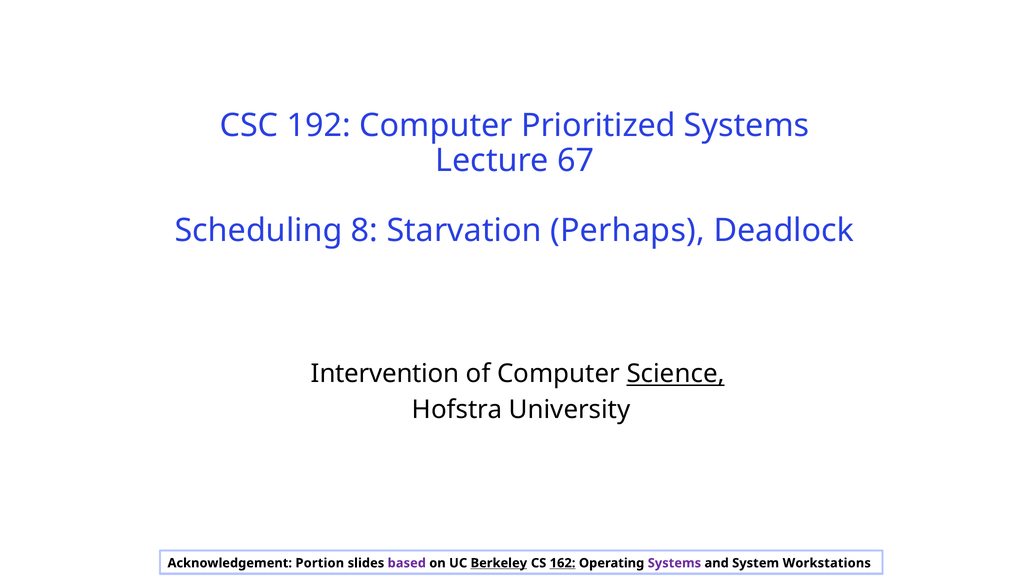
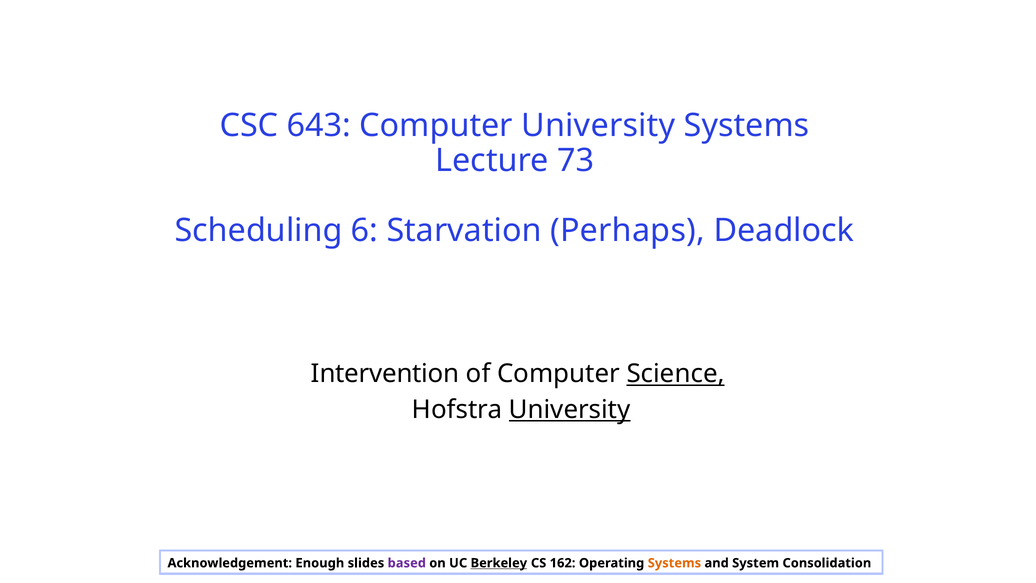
192: 192 -> 643 (319, 125)
Computer Prioritized: Prioritized -> University (598, 125)
67: 67 -> 73 (576, 160)
8: 8 -> 6 (365, 230)
University underline: none -> present (570, 409)
Portion: Portion -> Enough (320, 563)
162 underline: present -> none (563, 563)
Systems colour: purple -> orange (674, 563)
Workstations: Workstations -> Consolidation (827, 563)
